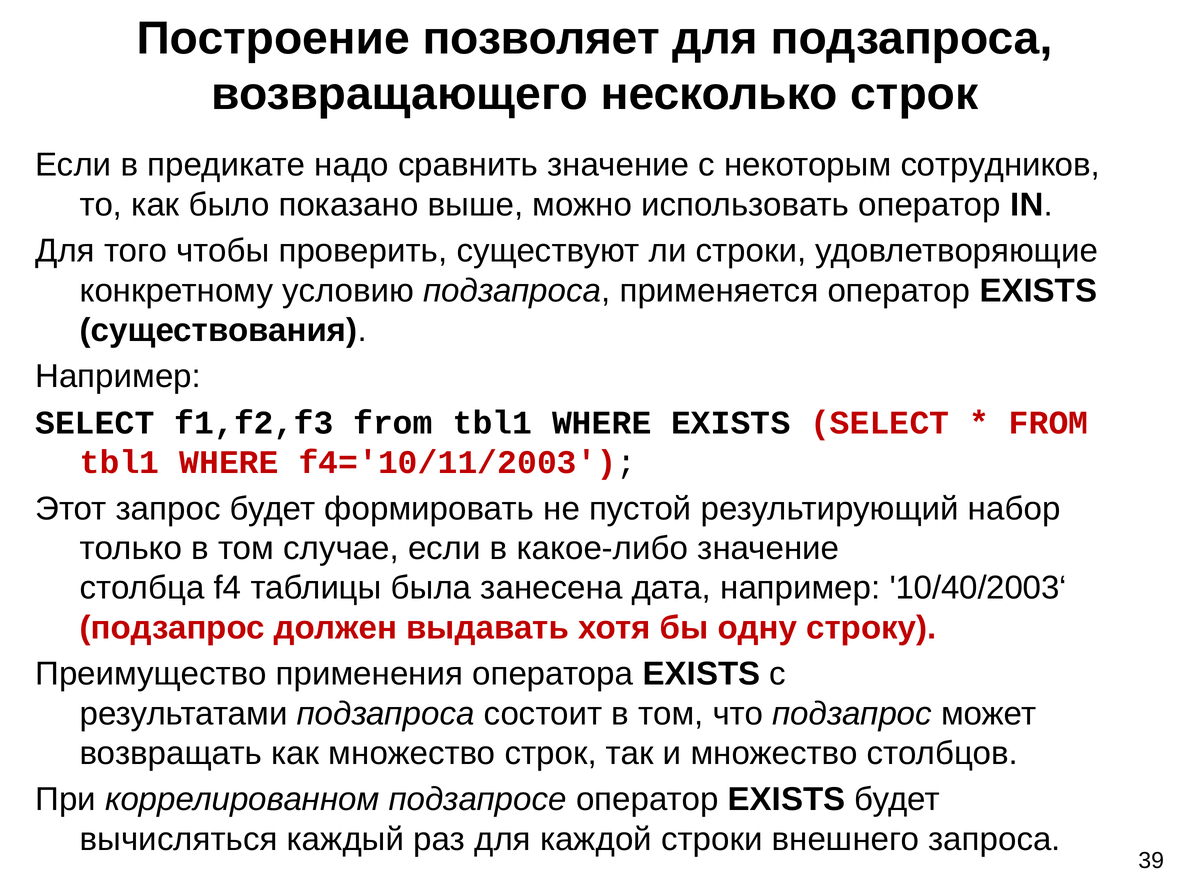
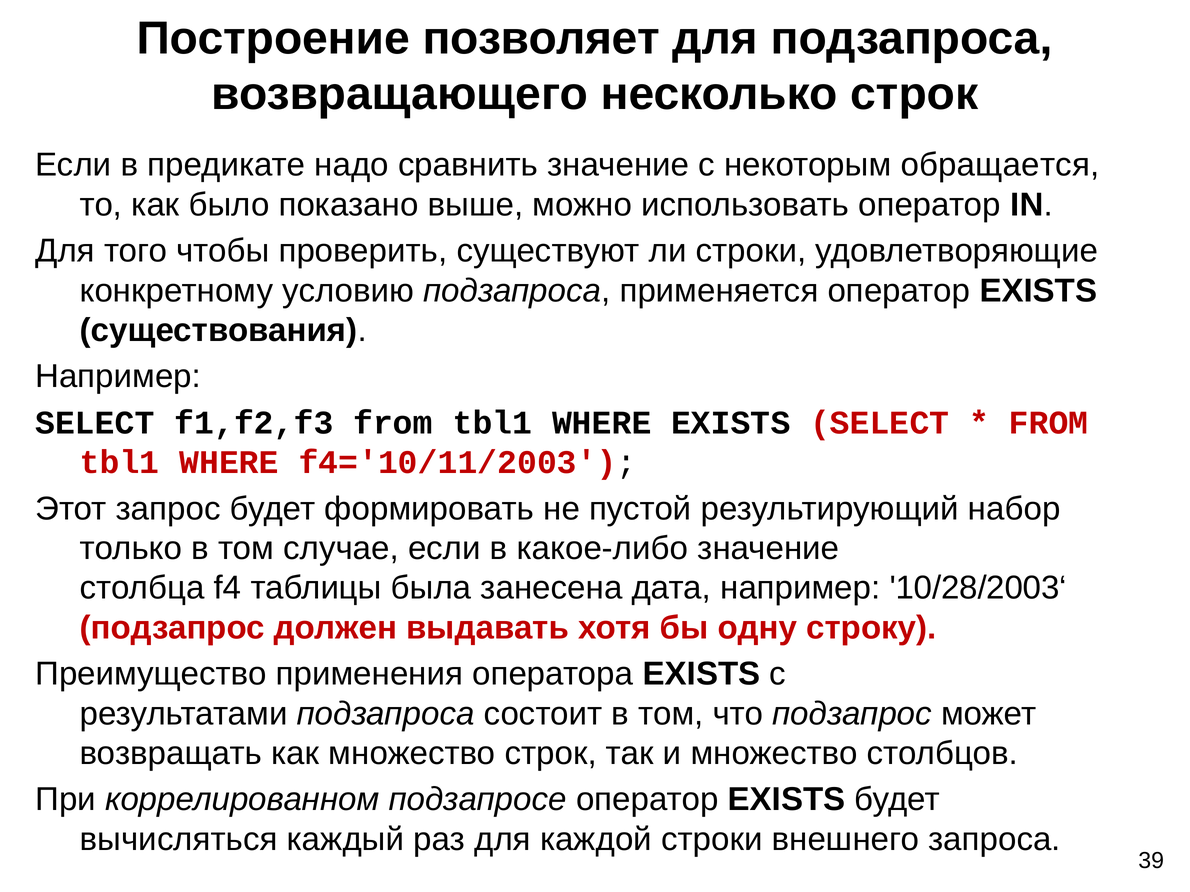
сотрудников: сотрудников -> обращается (1000, 165)
10/40/2003‘: 10/40/2003‘ -> 10/28/2003‘ (978, 588)
